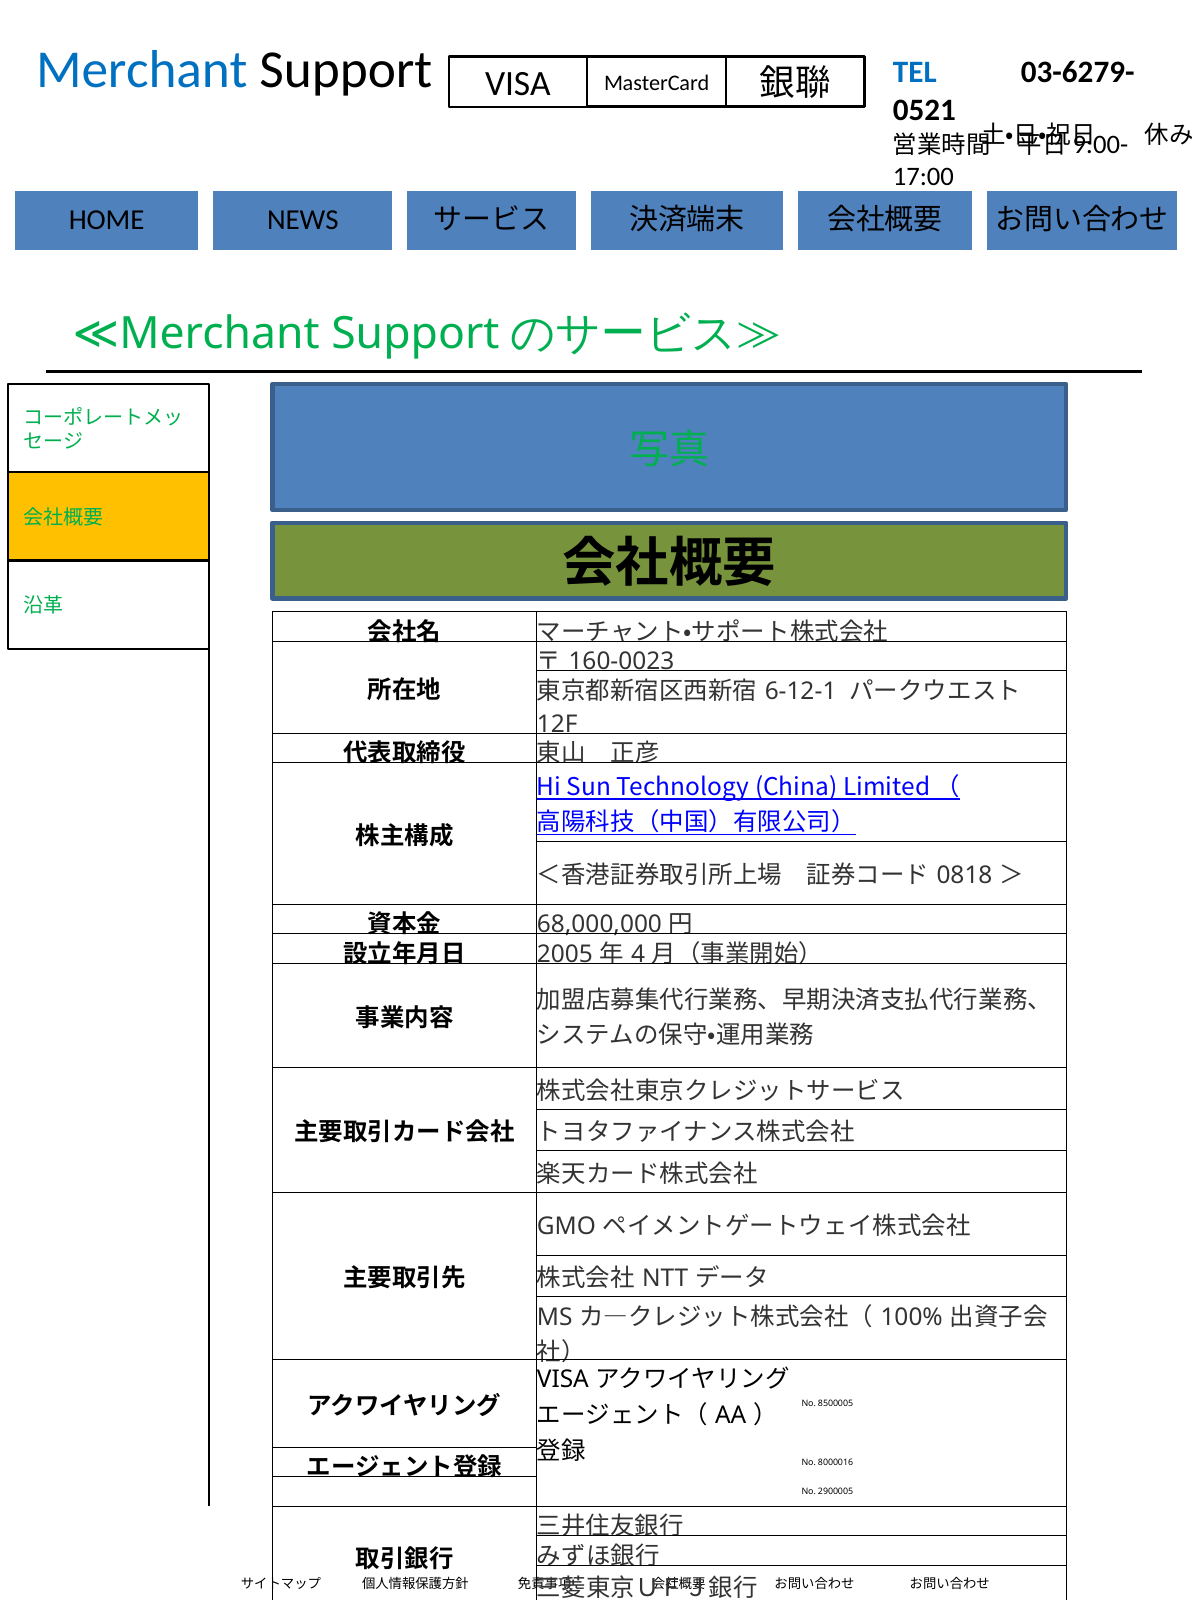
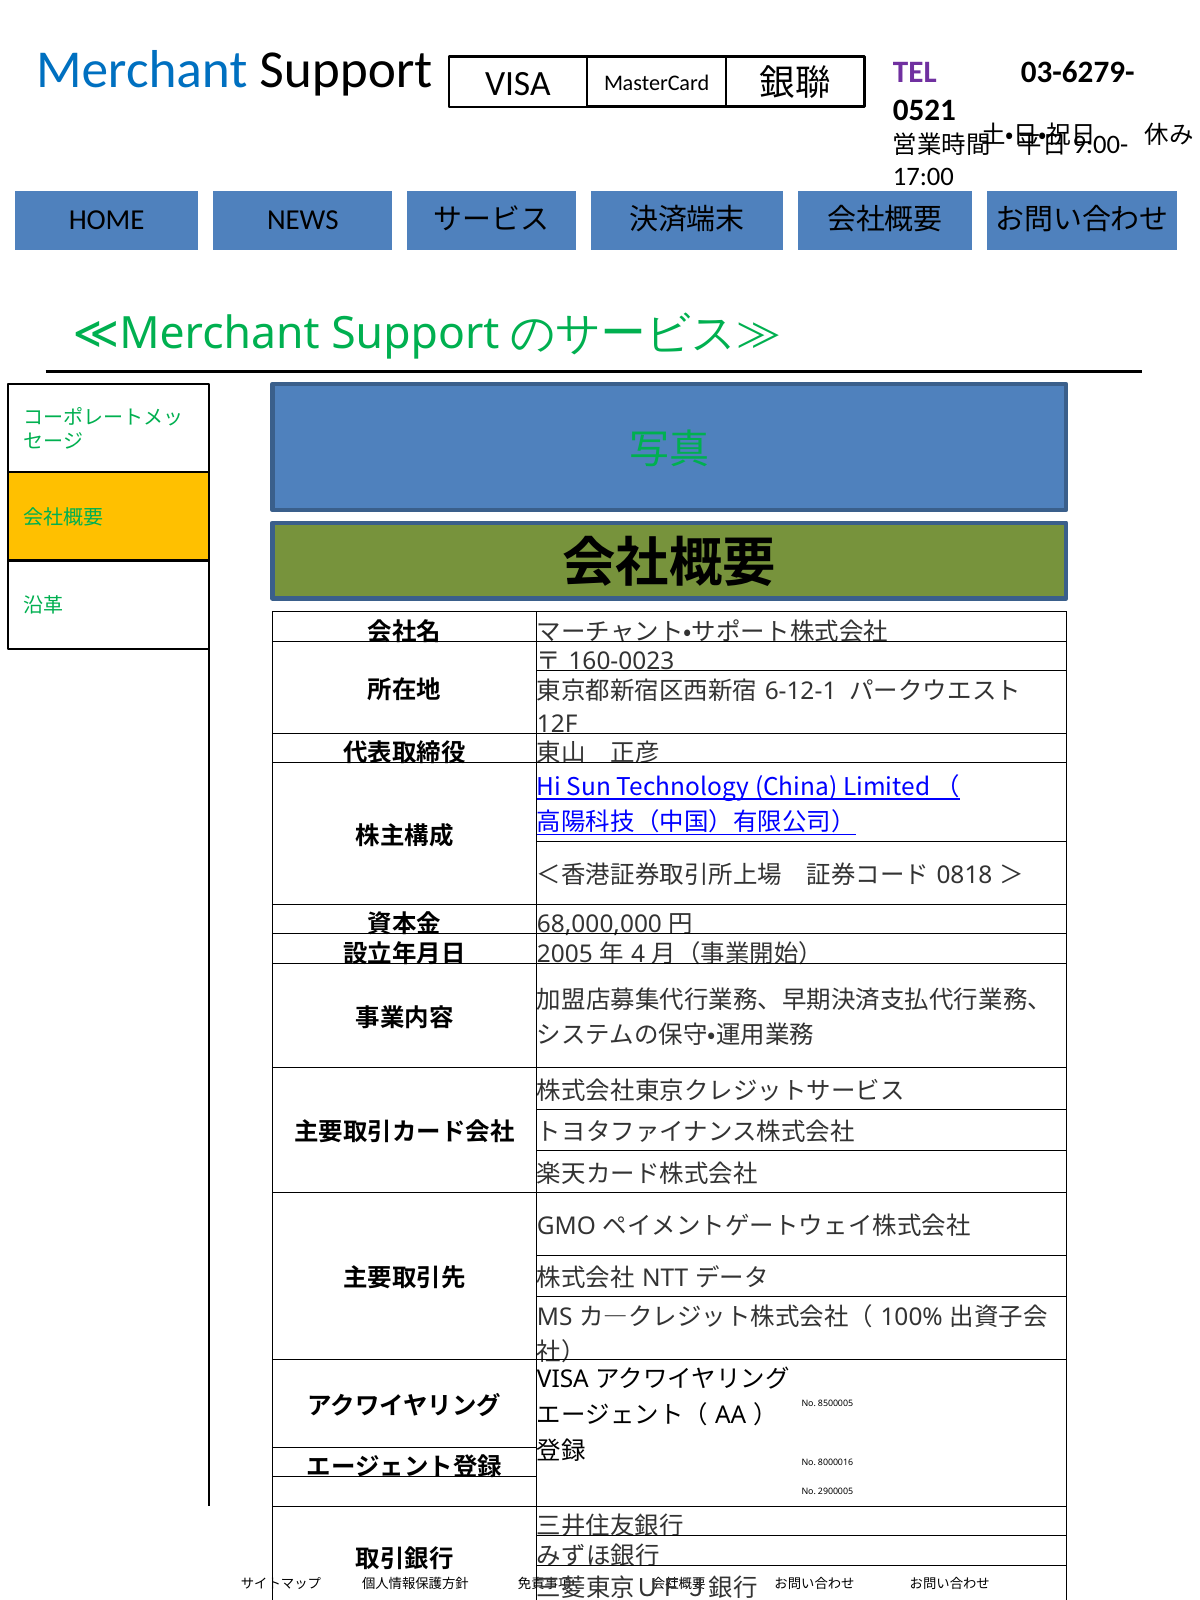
TEL colour: blue -> purple (915, 73)
